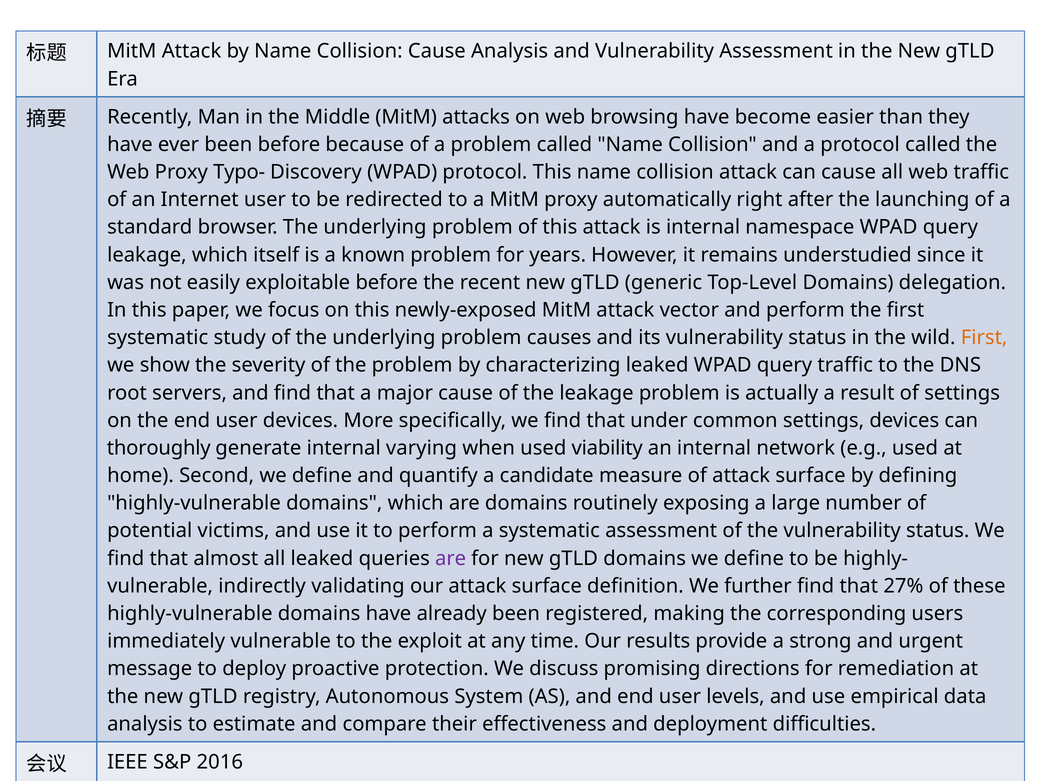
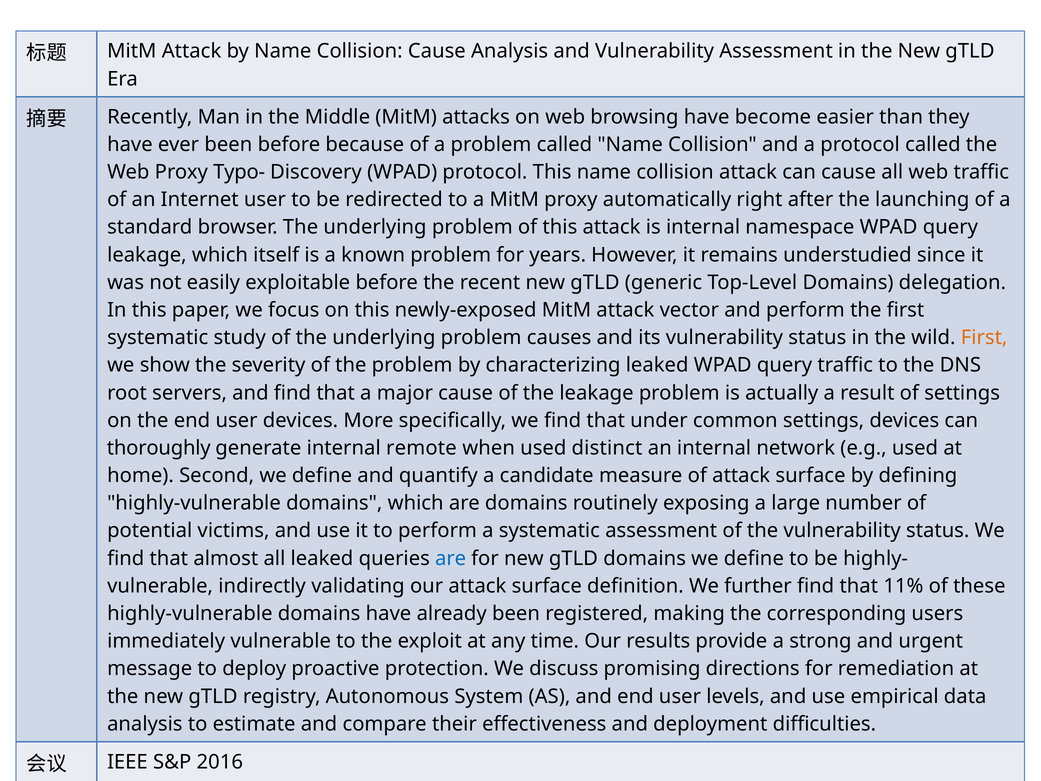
varying: varying -> remote (421, 448)
viability: viability -> distinct (607, 448)
are colour: purple -> blue (451, 558)
27%: 27% -> 11% (903, 586)
